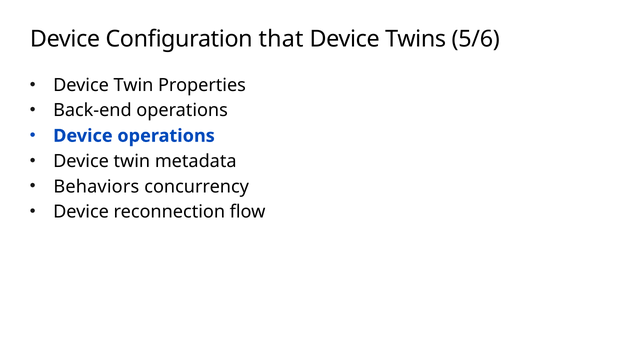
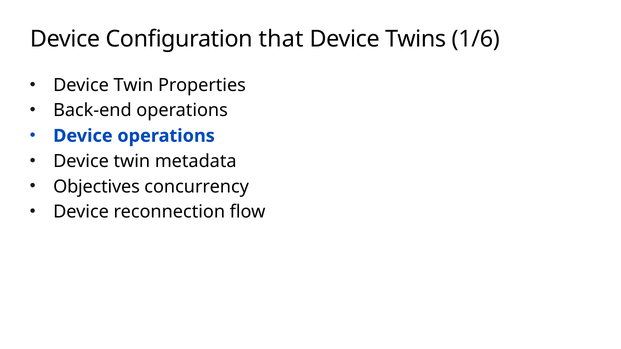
5/6: 5/6 -> 1/6 (476, 39)
Behaviors: Behaviors -> Objectives (96, 187)
